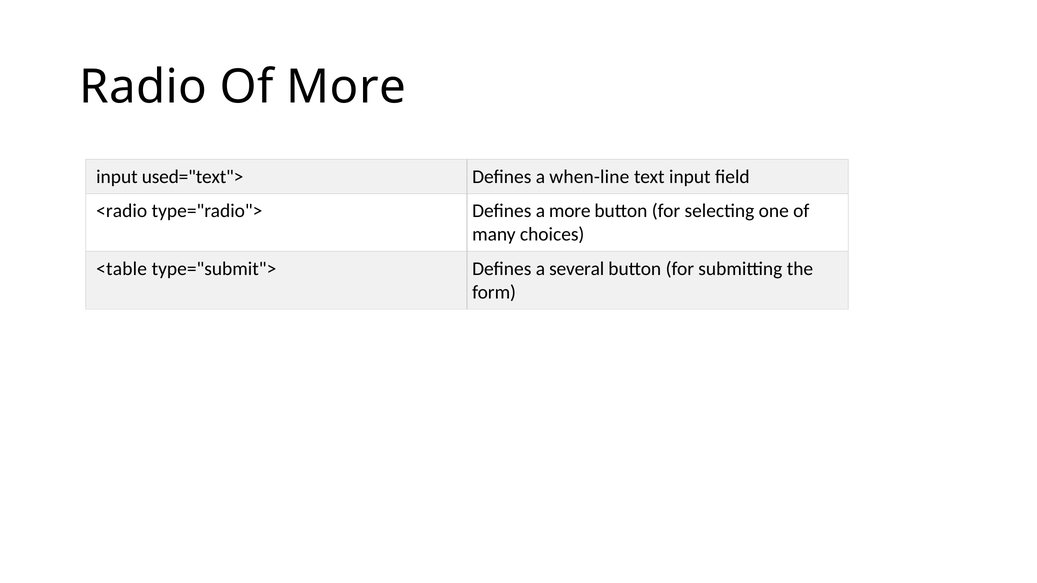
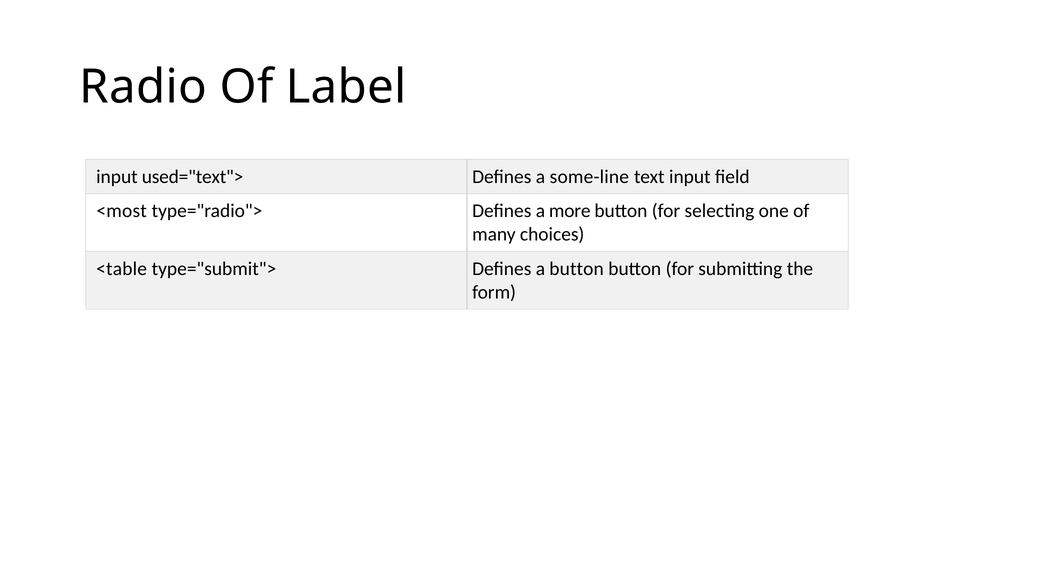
Of More: More -> Label (346, 87)
when-line: when-line -> some-line (589, 177)
<radio: <radio -> <most (122, 211)
a several: several -> button (577, 269)
